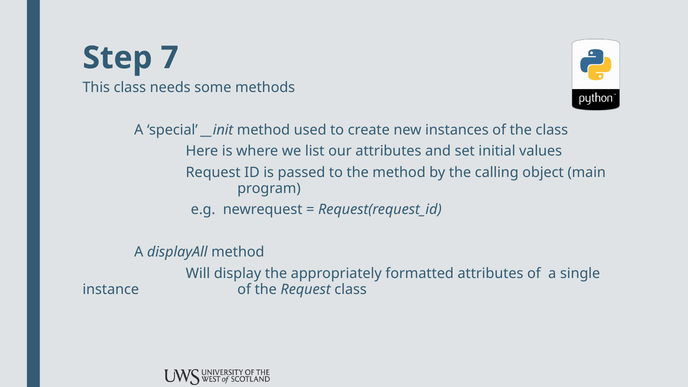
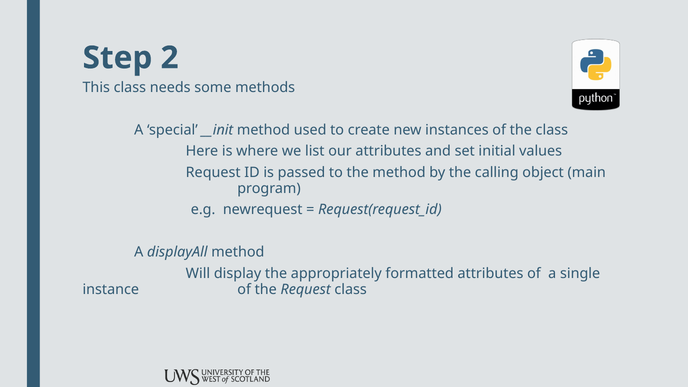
7: 7 -> 2 (170, 58)
